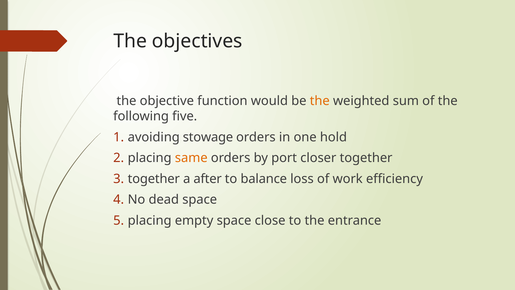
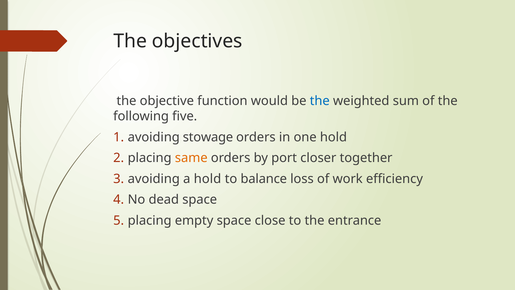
the colour: orange -> blue (320, 101)
together: together -> avoiding (154, 179)
a after: after -> hold (207, 179)
